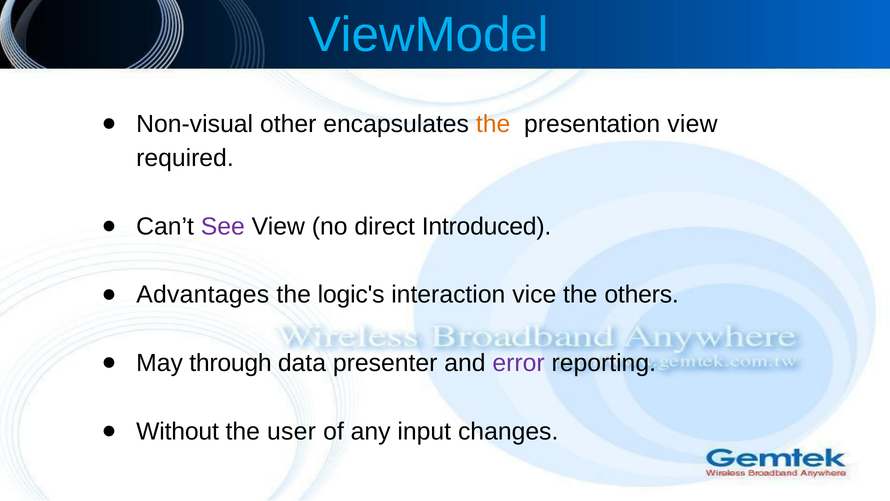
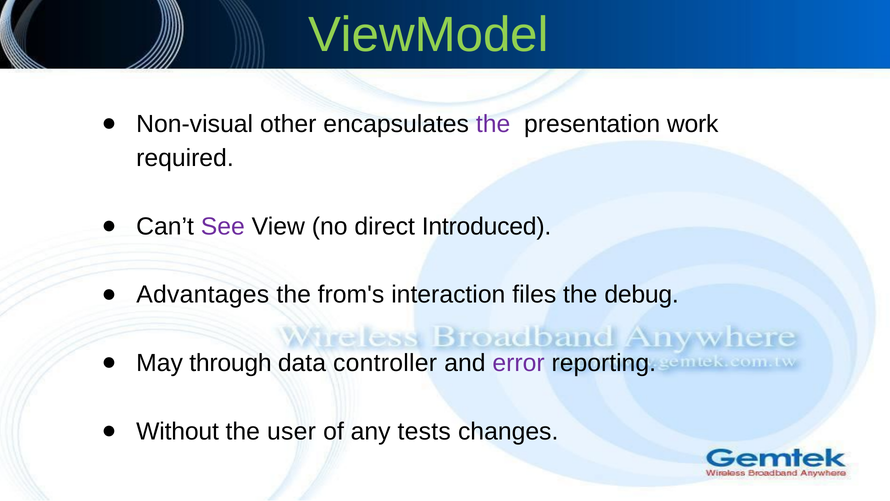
ViewModel colour: light blue -> light green (428, 35)
the colour: orange -> purple (493, 124)
presentation view: view -> work (693, 124)
logic's: logic's -> from's (351, 295)
vice: vice -> files (534, 295)
others: others -> debug (642, 295)
presenter: presenter -> controller (385, 363)
input: input -> tests (424, 431)
